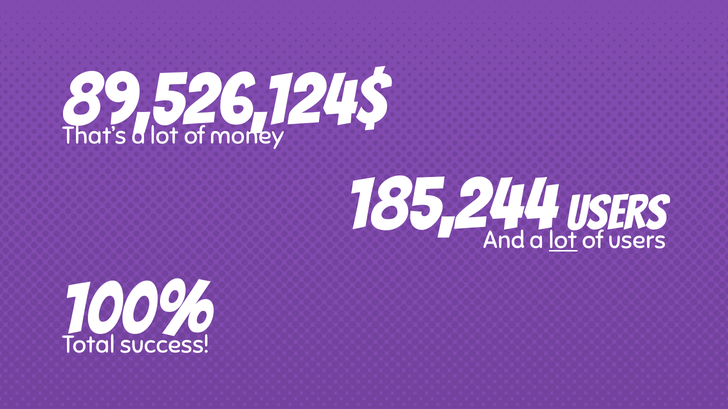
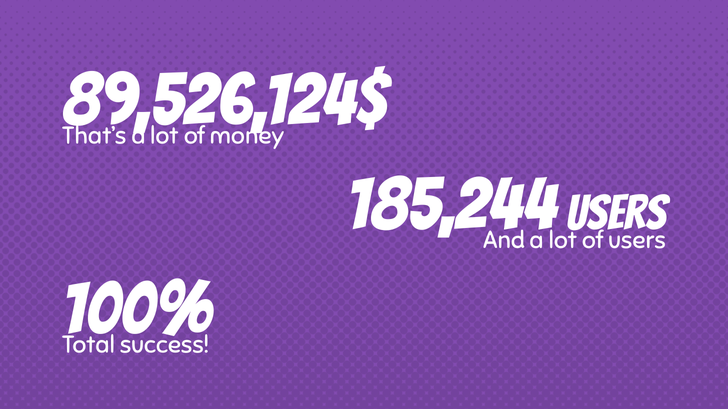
lot underline: present -> none (563, 241)
